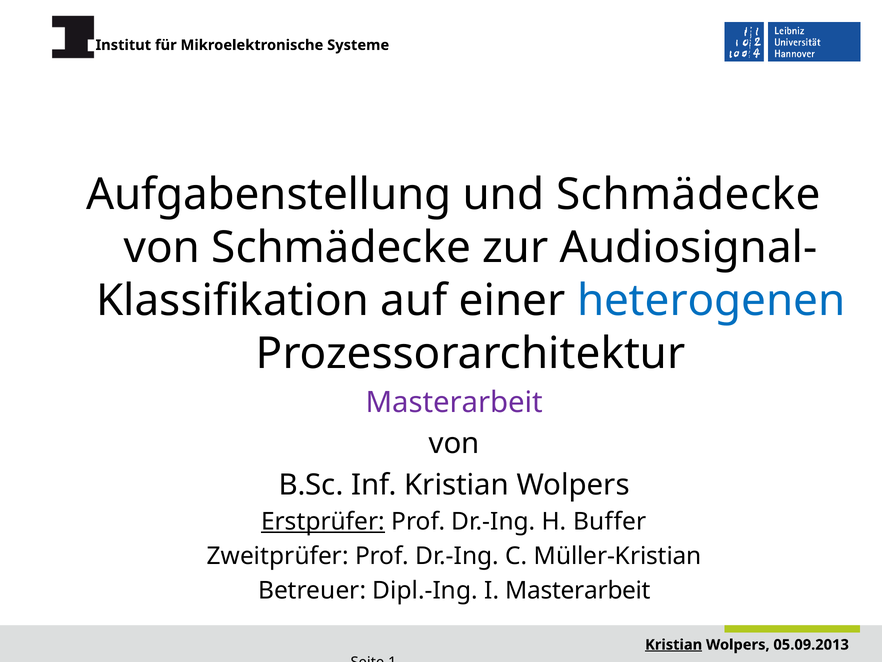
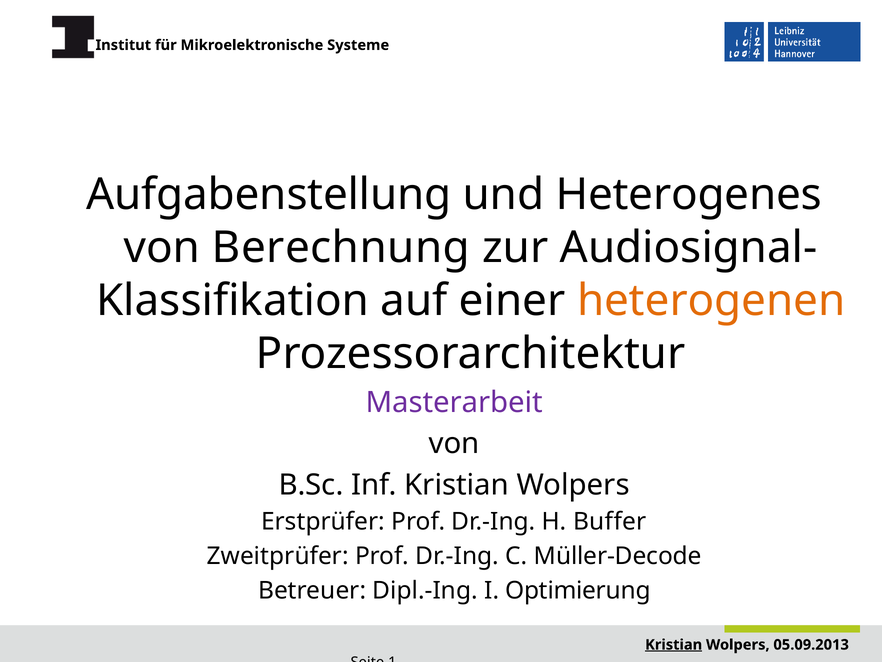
und Schmädecke: Schmädecke -> Heterogenes (689, 195)
von Schmädecke: Schmädecke -> Berechnung (341, 248)
heterogenen colour: blue -> orange (711, 300)
Erstprüfer underline: present -> none (323, 521)
Müller-Kristian: Müller-Kristian -> Müller-Decode (618, 556)
I Masterarbeit: Masterarbeit -> Optimierung (578, 590)
